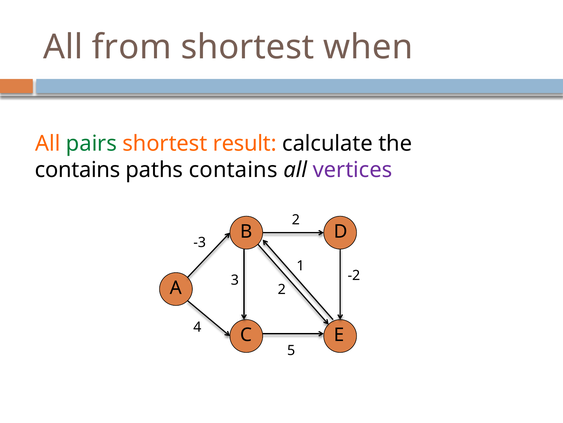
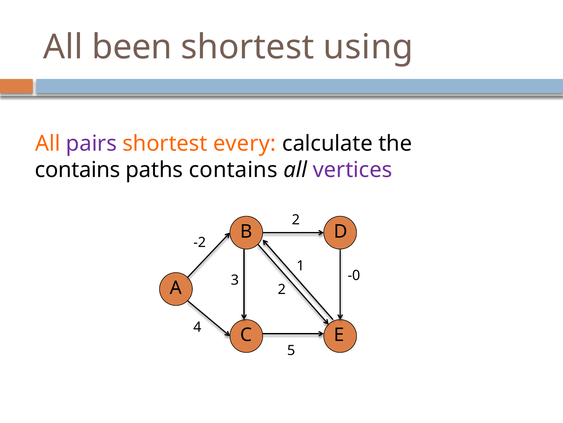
from: from -> been (132, 47)
when: when -> using (368, 47)
pairs colour: green -> purple (91, 143)
result: result -> every (245, 143)
-3: -3 -> -2 (200, 242)
-2: -2 -> -0 (354, 275)
